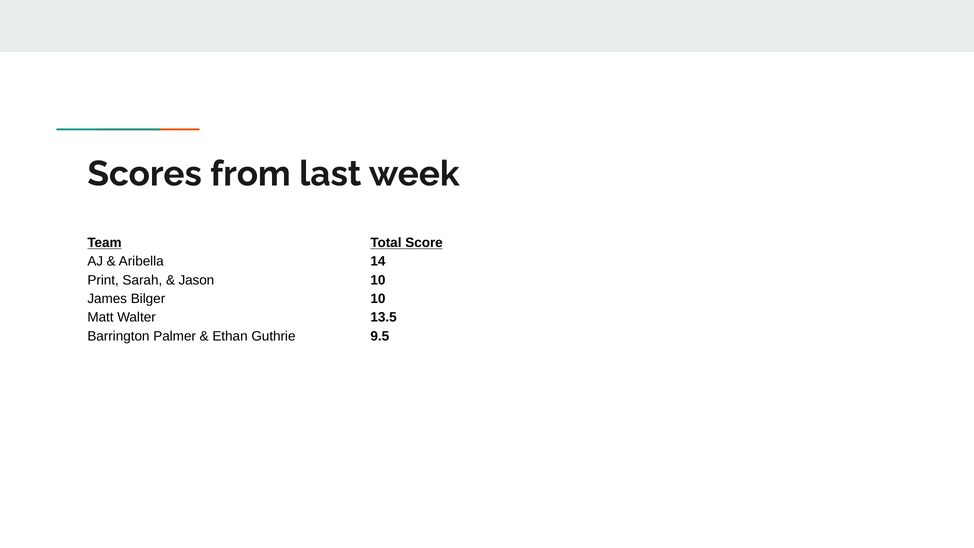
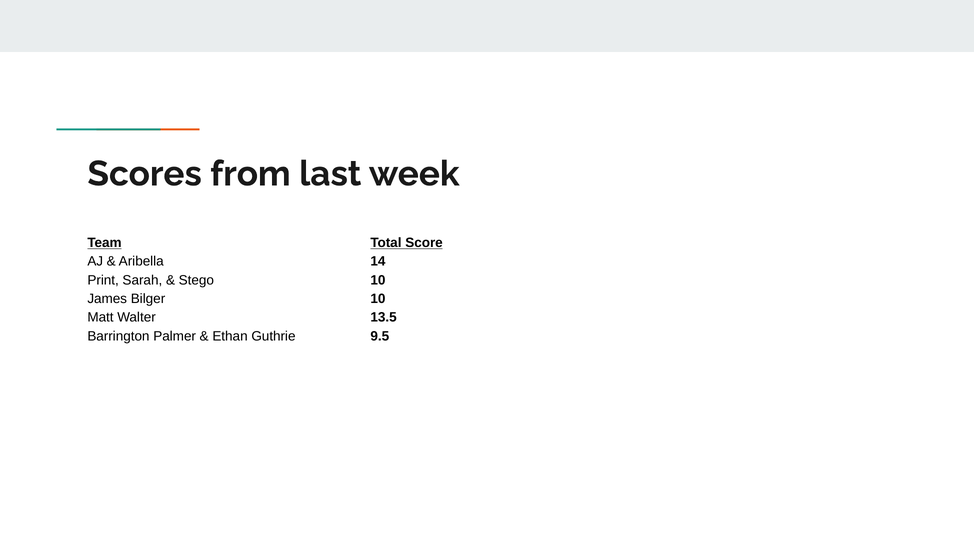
Jason: Jason -> Stego (196, 280)
